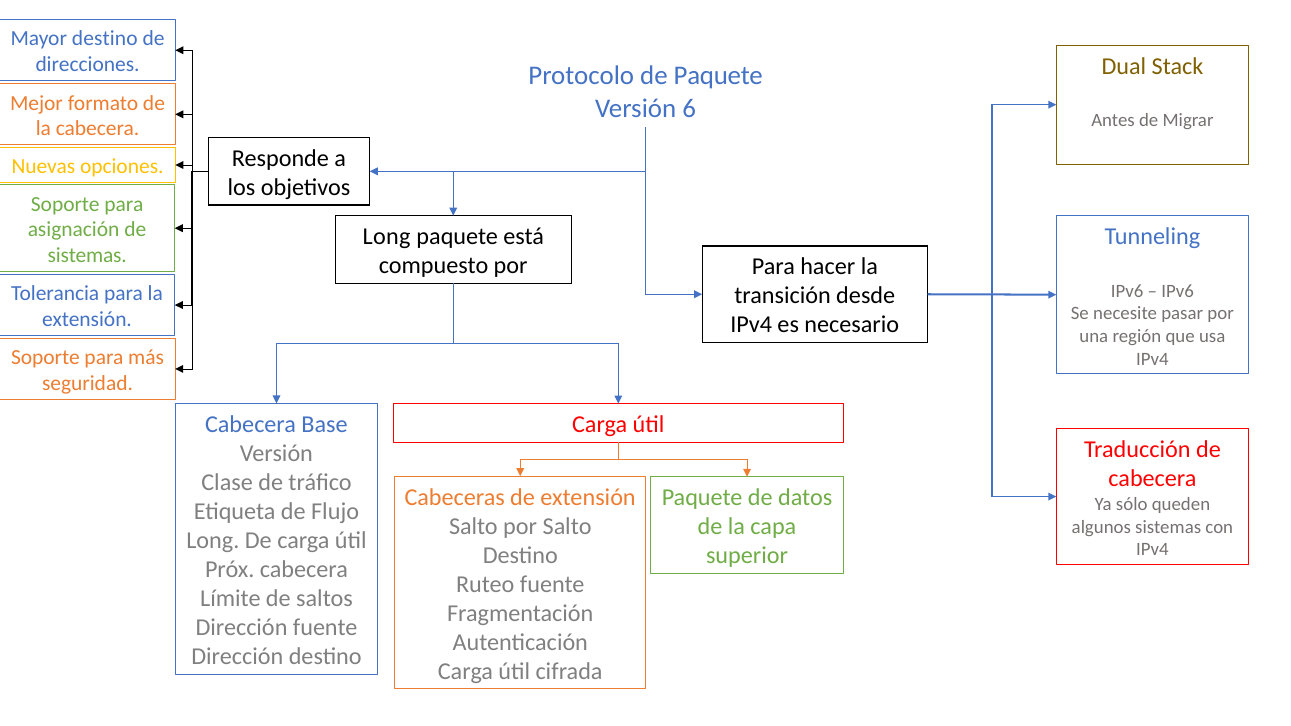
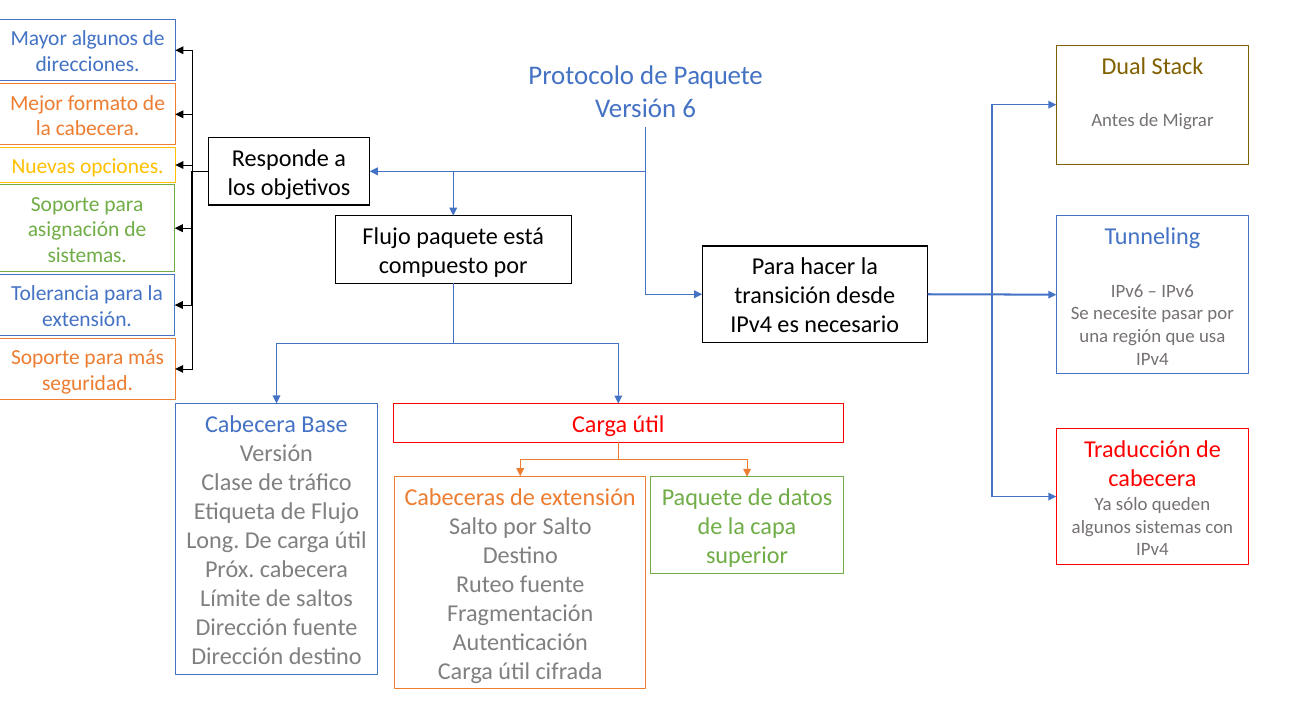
Mayor destino: destino -> algunos (105, 39)
Long: Long -> Flujo (387, 237)
